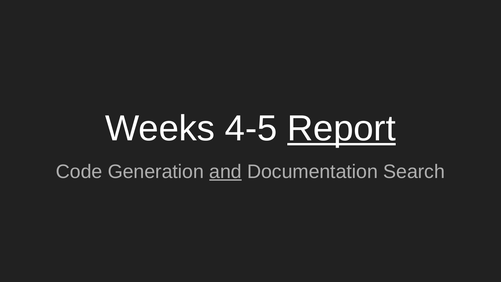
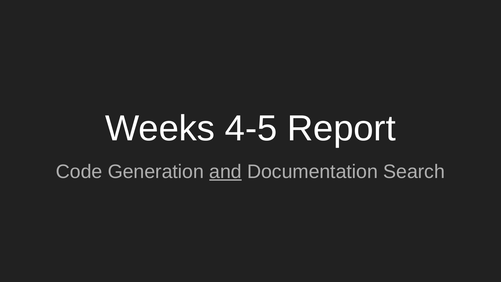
Report underline: present -> none (341, 129)
